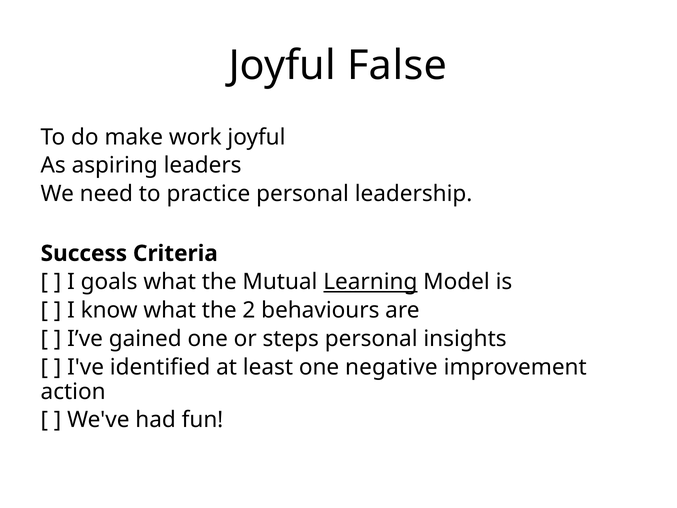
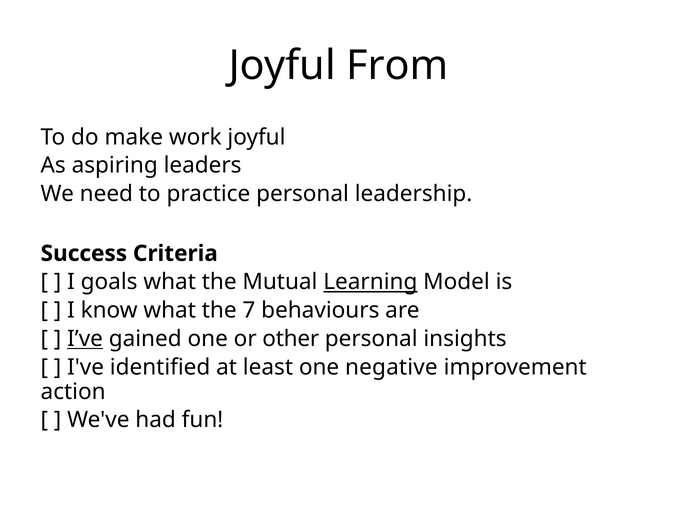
False: False -> From (397, 66)
2: 2 -> 7 (249, 310)
I’ve underline: none -> present (85, 339)
steps: steps -> other (291, 339)
